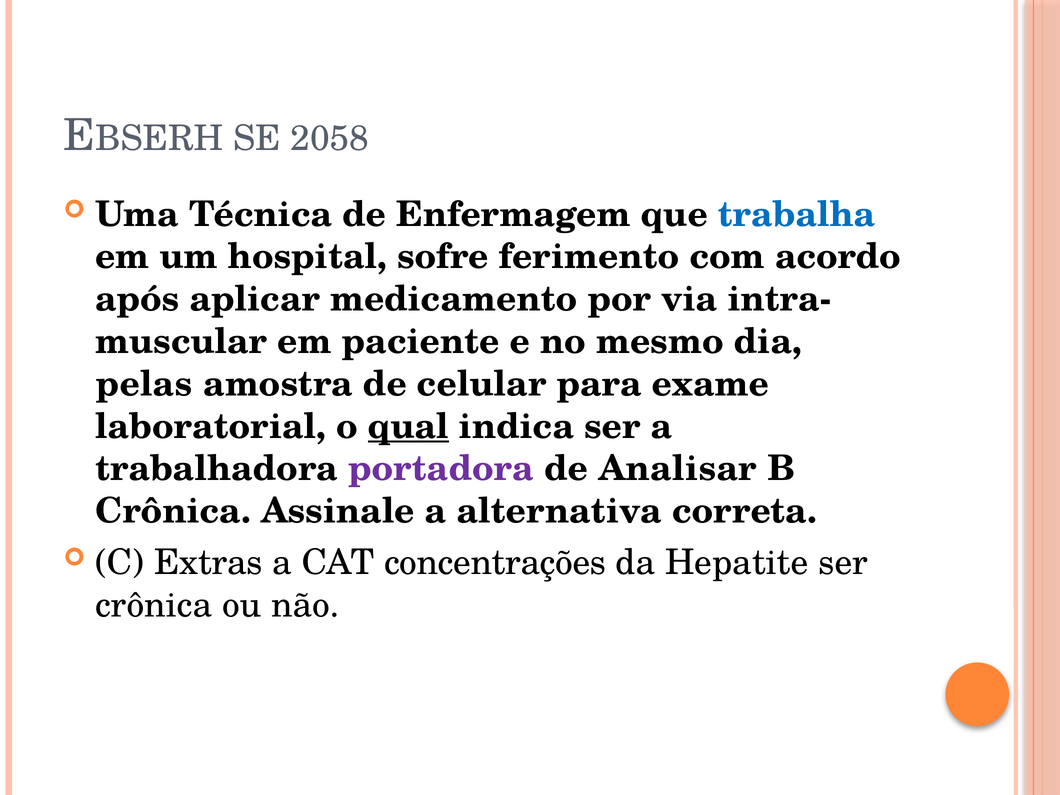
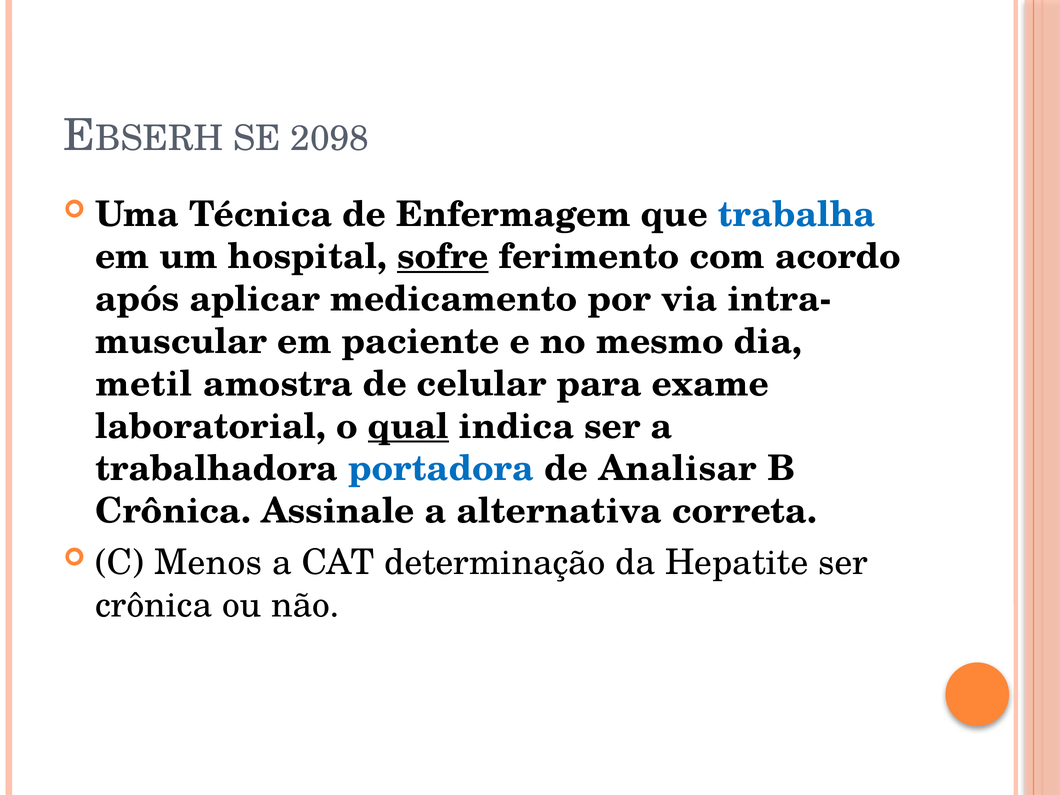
2058: 2058 -> 2098 (330, 139)
sofre underline: none -> present (443, 257)
pelas: pelas -> metil (144, 384)
portadora colour: purple -> blue (441, 469)
Extras: Extras -> Menos (208, 562)
concentrações: concentrações -> determinação (495, 562)
